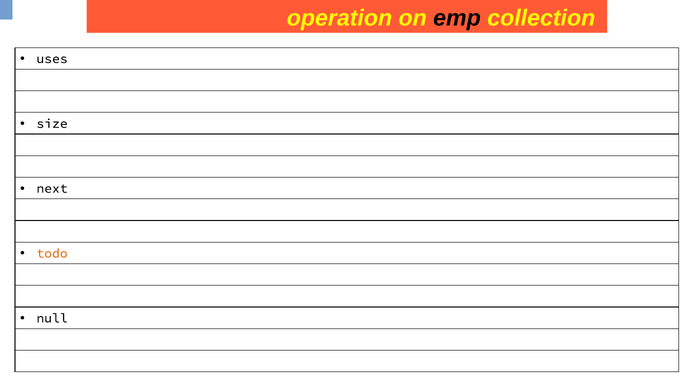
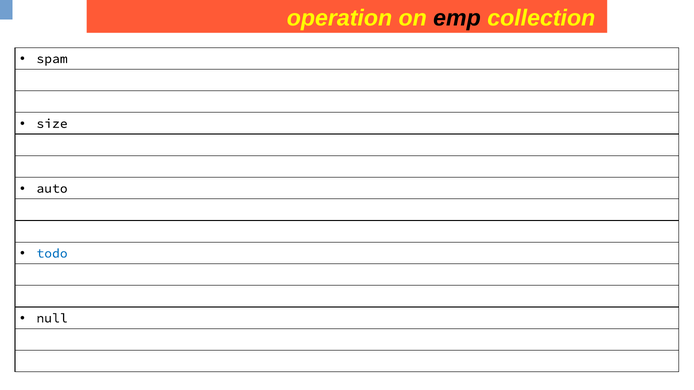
uses: uses -> spam (52, 59)
next: next -> auto (52, 189)
todo colour: orange -> blue (52, 254)
